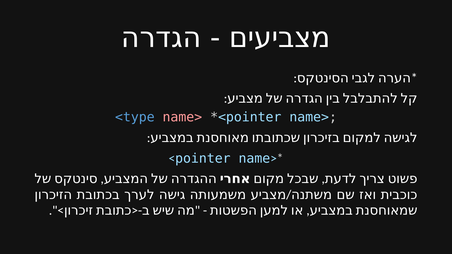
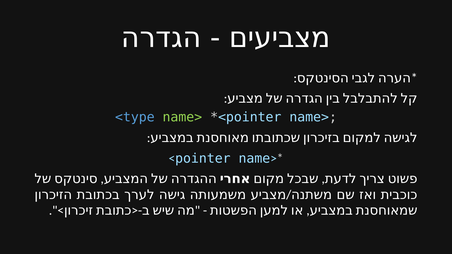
name> colour: pink -> light green (182, 117)
